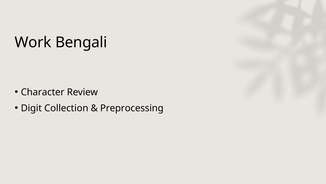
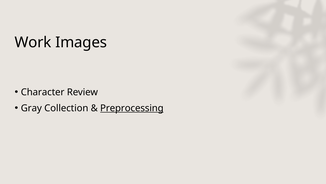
Bengali: Bengali -> Images (81, 42)
Digit: Digit -> Gray (31, 108)
Preprocessing underline: none -> present (132, 108)
